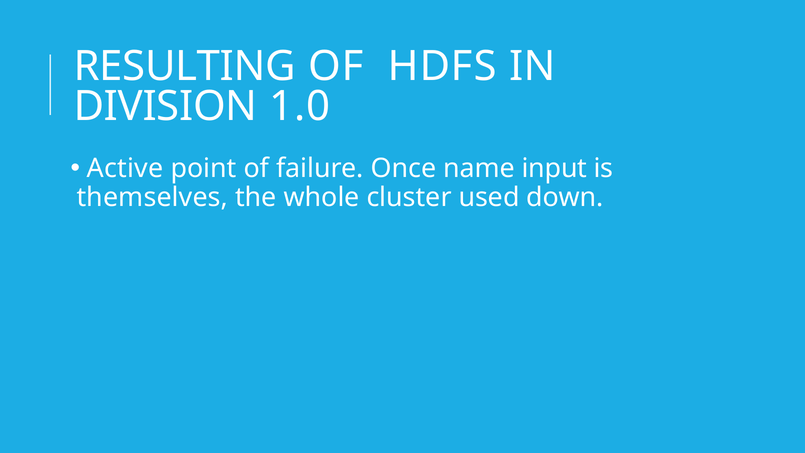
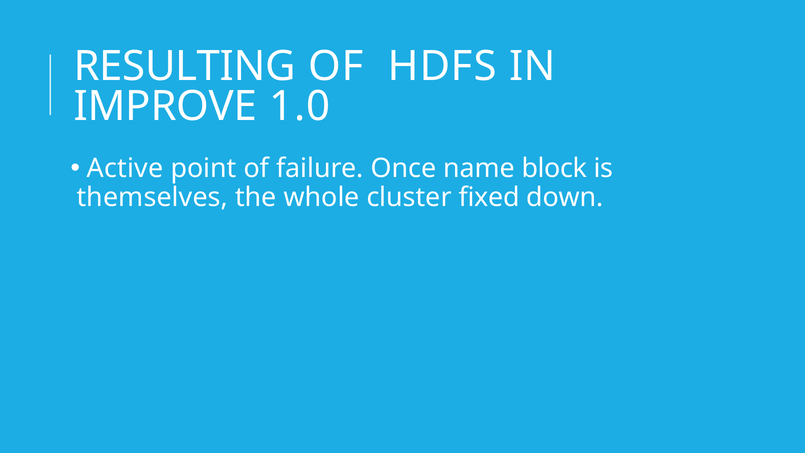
DIVISION: DIVISION -> IMPROVE (165, 107)
input: input -> block (554, 168)
used: used -> fixed (489, 197)
